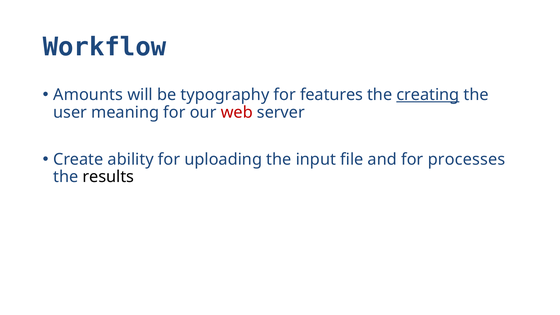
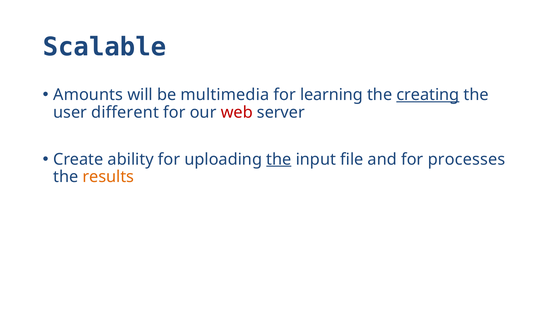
Workflow: Workflow -> Scalable (104, 47)
typography: typography -> multimedia (225, 95)
features: features -> learning (332, 95)
meaning: meaning -> different (125, 112)
the underline: none -> present (279, 159)
results colour: black -> orange (108, 177)
